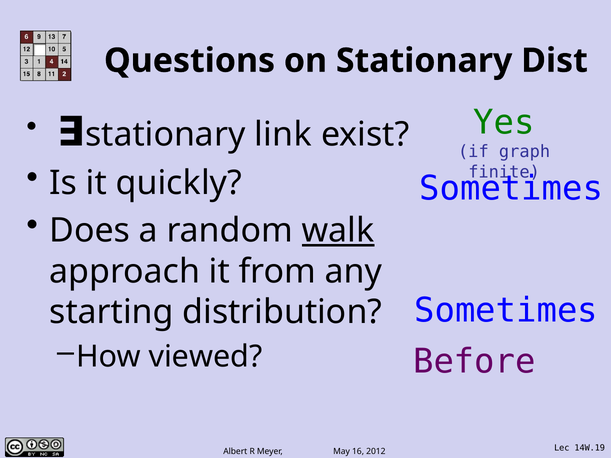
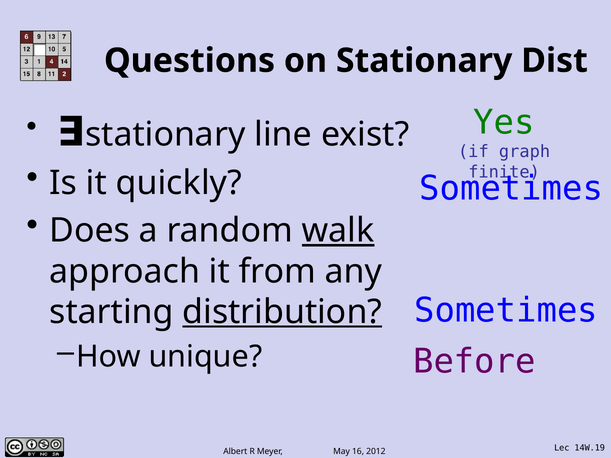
link: link -> line (283, 134)
distribution underline: none -> present (282, 312)
viewed: viewed -> unique (205, 357)
